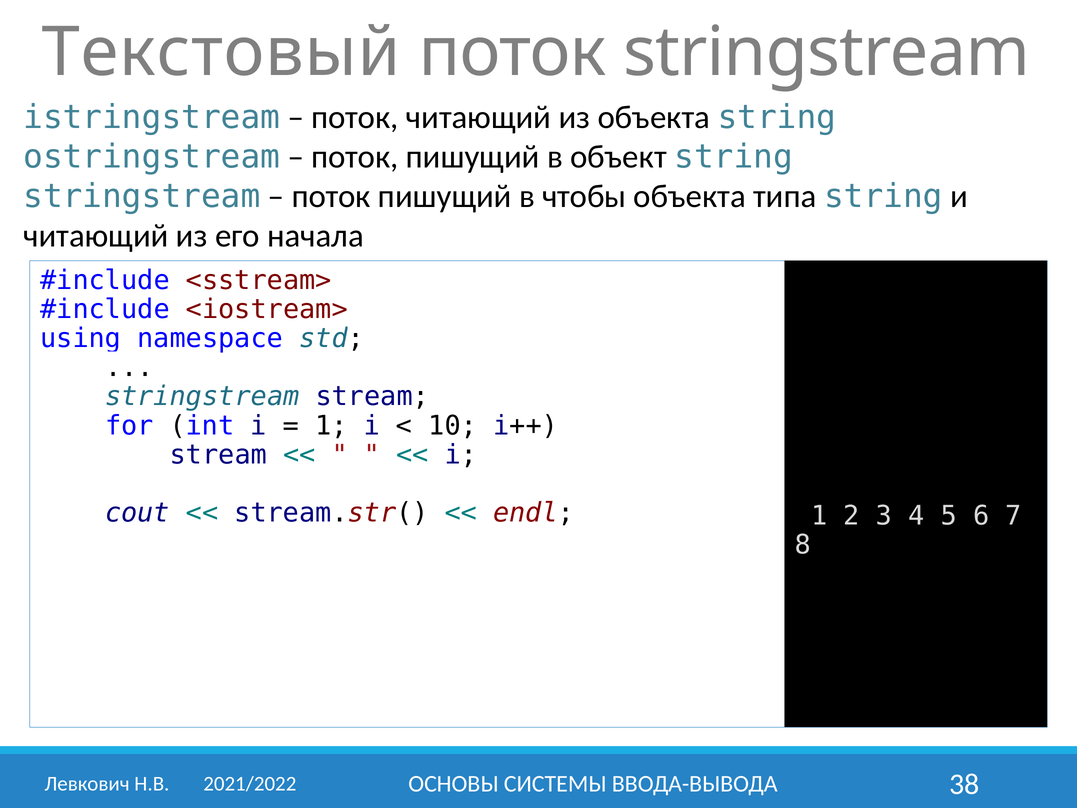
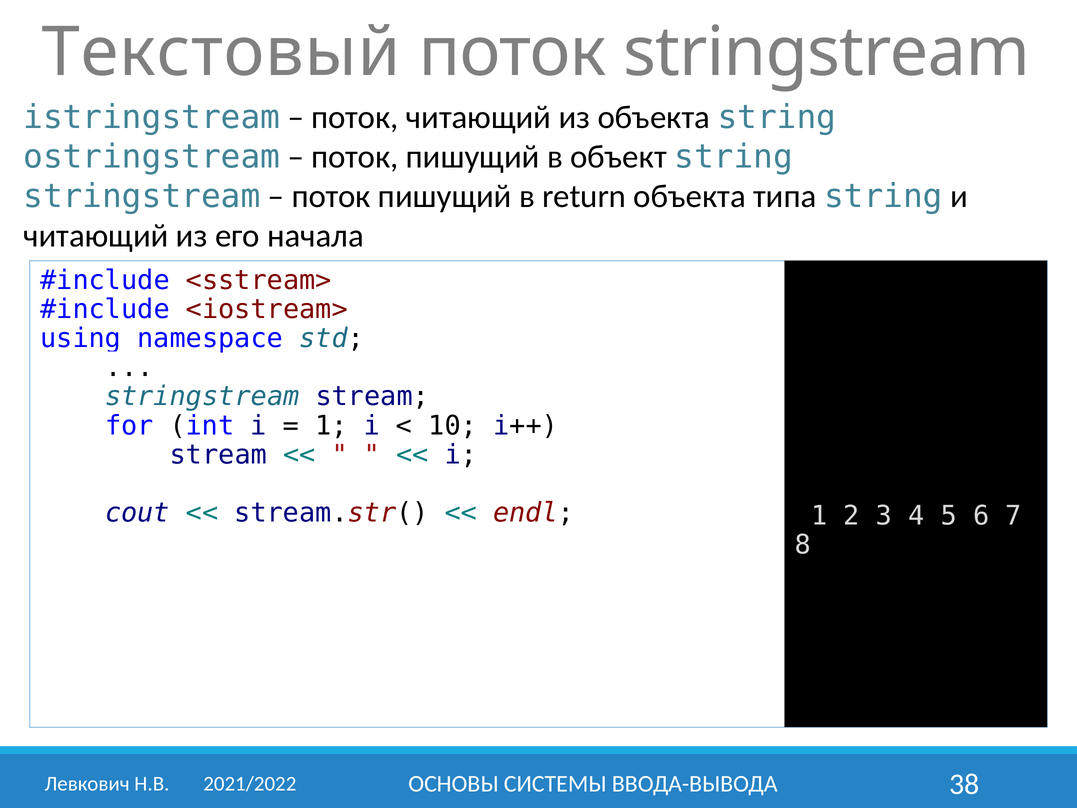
чтобы: чтобы -> return (584, 196)
